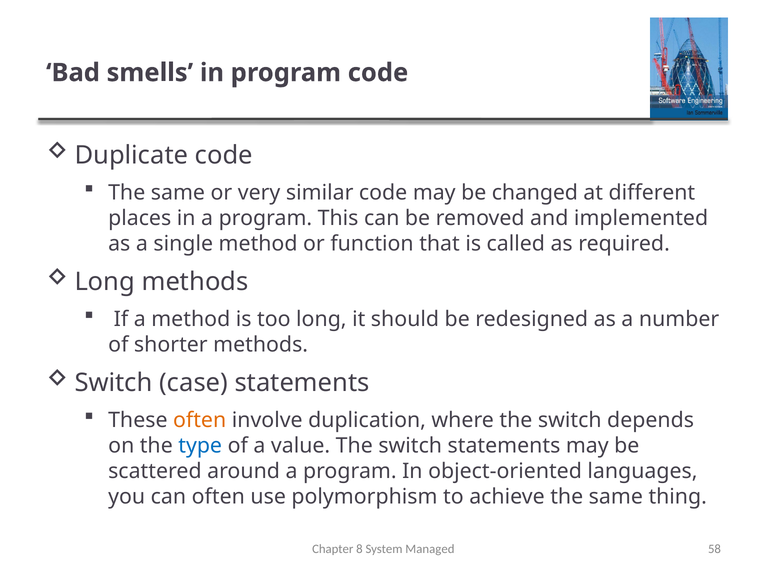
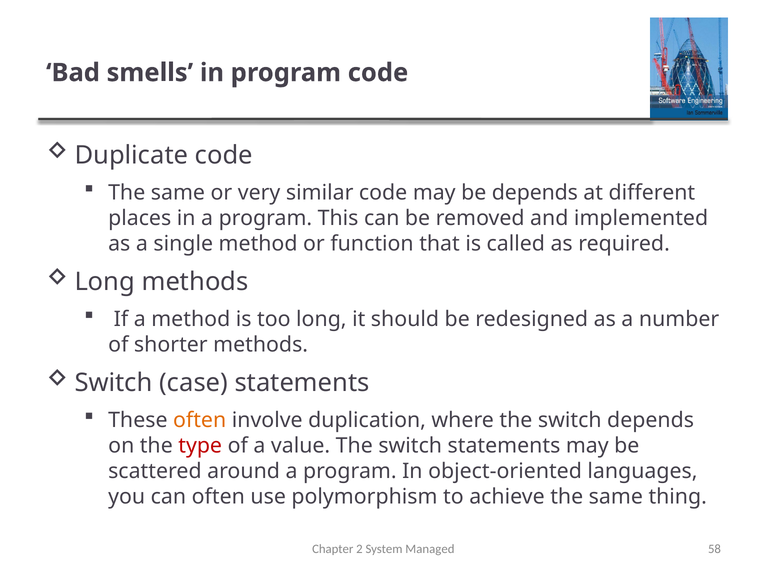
be changed: changed -> depends (535, 193)
type colour: blue -> red (200, 446)
8: 8 -> 2 (359, 549)
